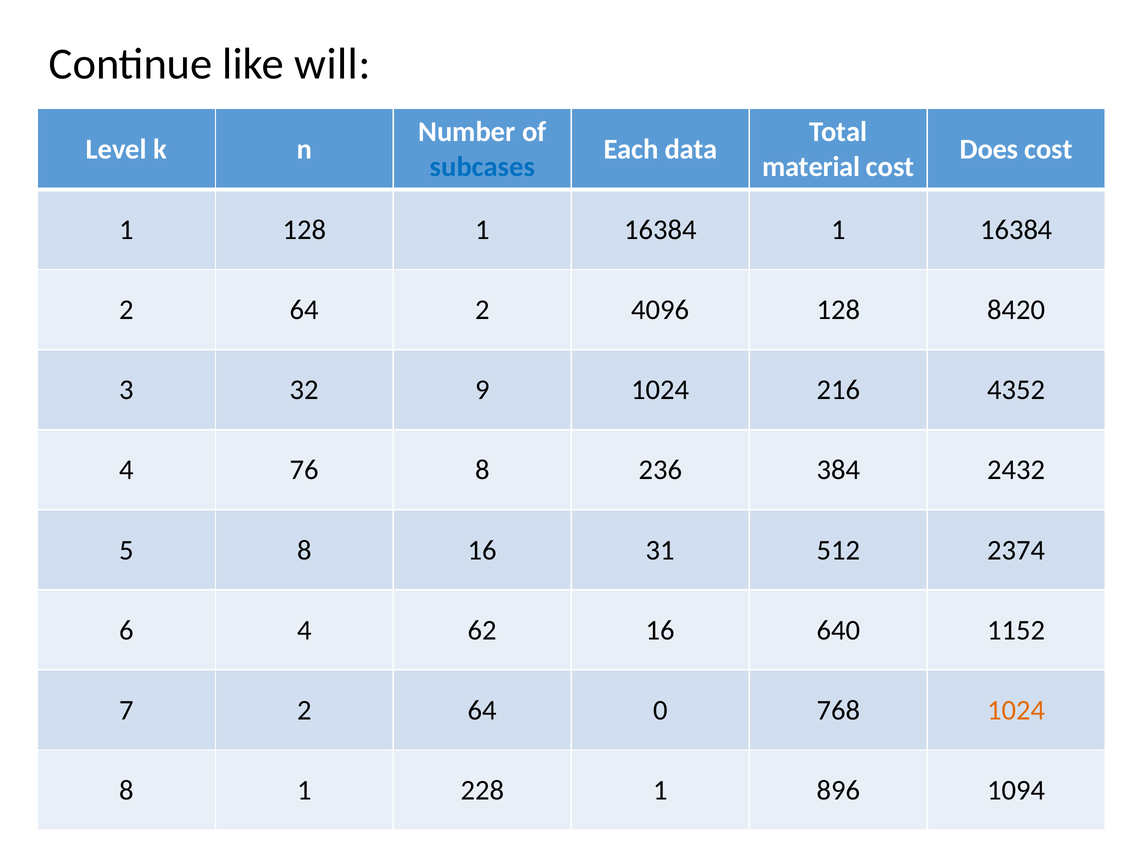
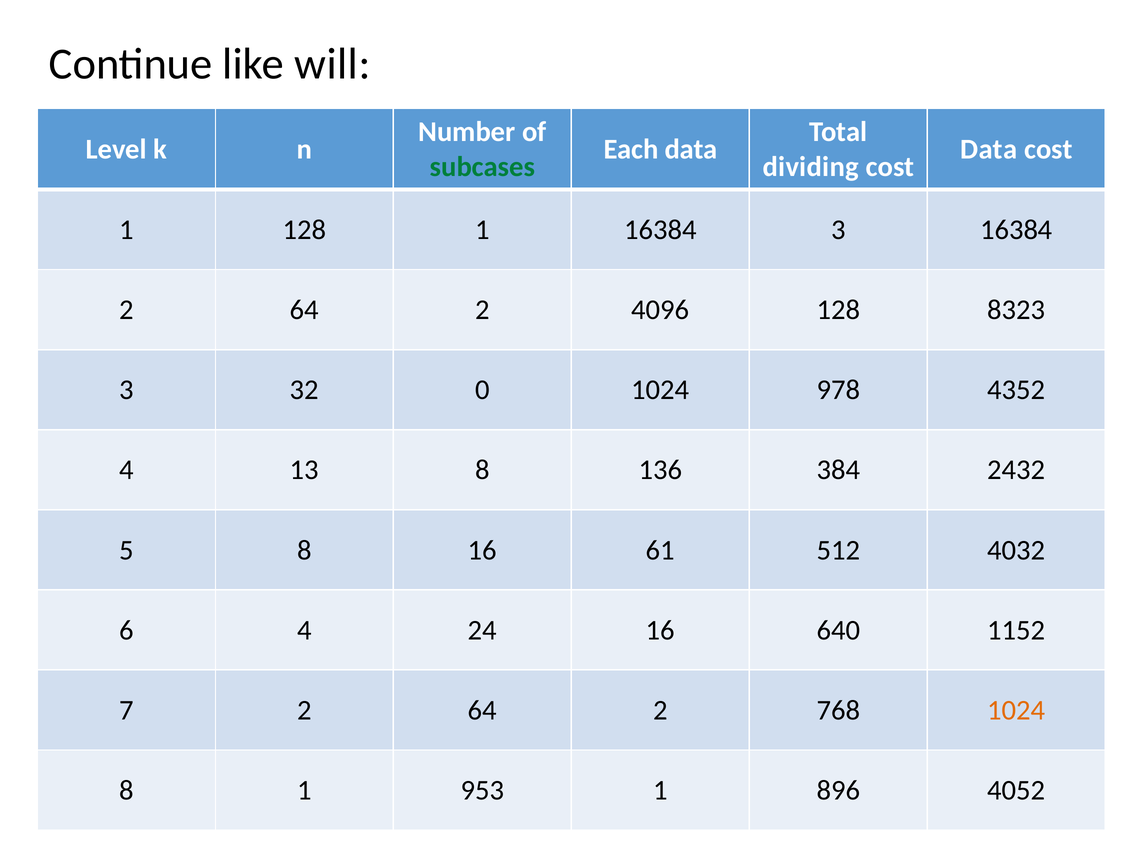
Does: Does -> Data (989, 149)
subcases colour: blue -> green (482, 167)
material: material -> dividing (811, 167)
16384 1: 1 -> 3 (838, 230)
8420: 8420 -> 8323 (1016, 310)
9: 9 -> 0 (482, 390)
216: 216 -> 978 (838, 390)
76: 76 -> 13 (304, 470)
236: 236 -> 136 (660, 470)
31: 31 -> 61 (660, 551)
2374: 2374 -> 4032 (1016, 551)
62: 62 -> 24 (482, 631)
7 2 64 0: 0 -> 2 (660, 711)
228: 228 -> 953 (482, 791)
1094: 1094 -> 4052 (1016, 791)
